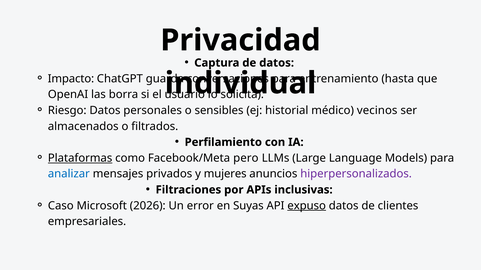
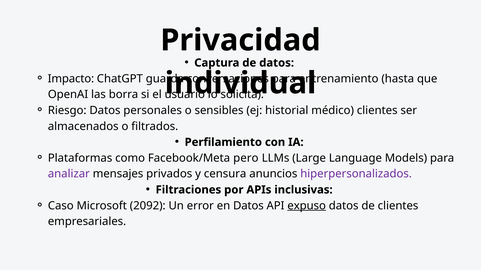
médico vecinos: vecinos -> clientes (377, 111)
Plataformas underline: present -> none (80, 158)
analizar colour: blue -> purple (69, 174)
mujeres: mujeres -> censura (225, 174)
2026: 2026 -> 2092 (148, 206)
en Suyas: Suyas -> Datos (248, 206)
